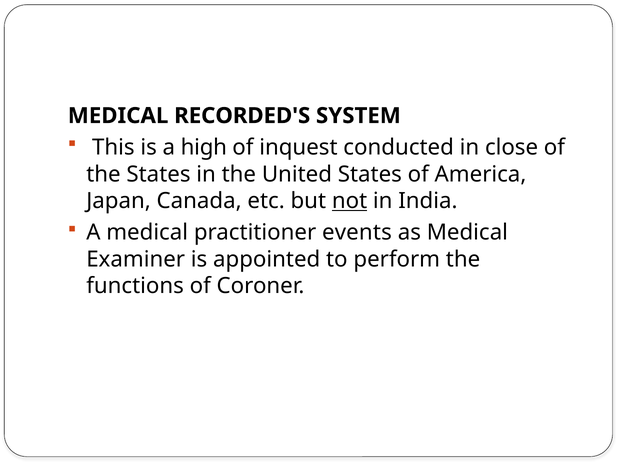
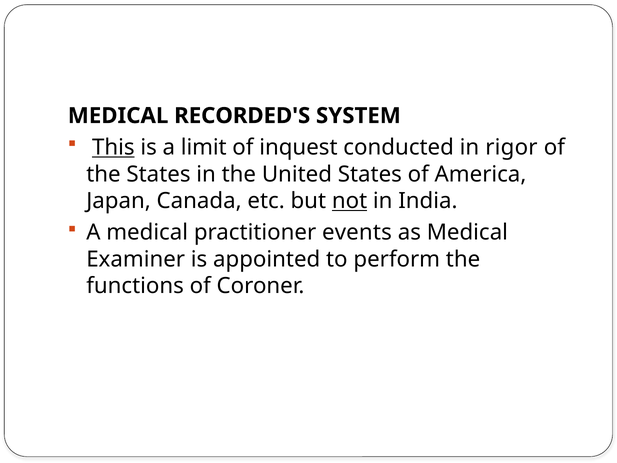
This underline: none -> present (113, 147)
high: high -> limit (204, 147)
close: close -> rigor (511, 147)
